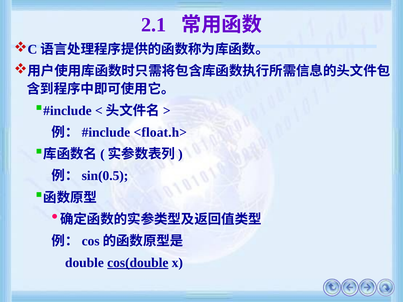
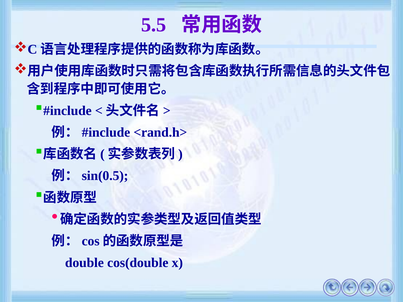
2.1: 2.1 -> 5.5 (154, 25)
<float.h>: <float.h> -> <rand.h> (160, 132)
cos(double underline: present -> none (138, 263)
